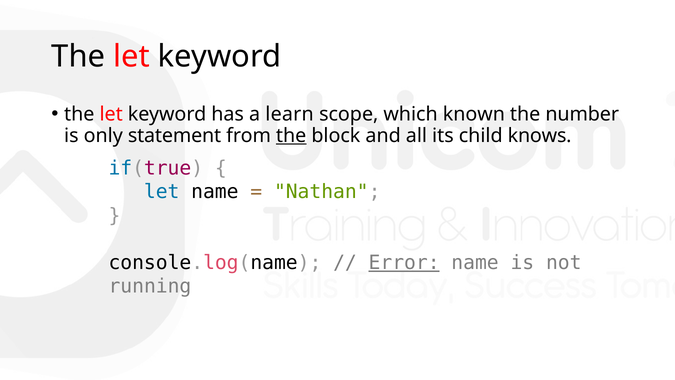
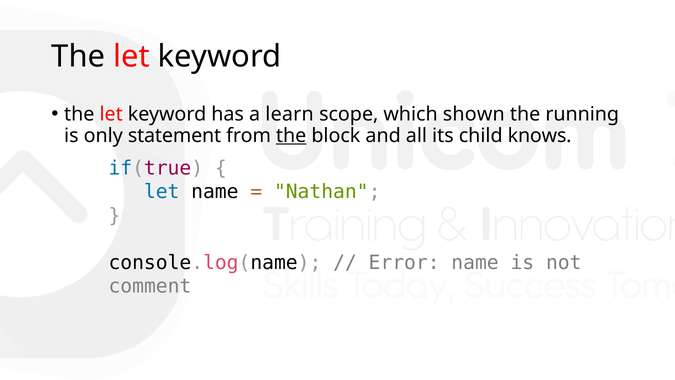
known: known -> shown (474, 114)
number: number -> running (582, 114)
Error underline: present -> none (404, 263)
running: running -> comment (150, 286)
